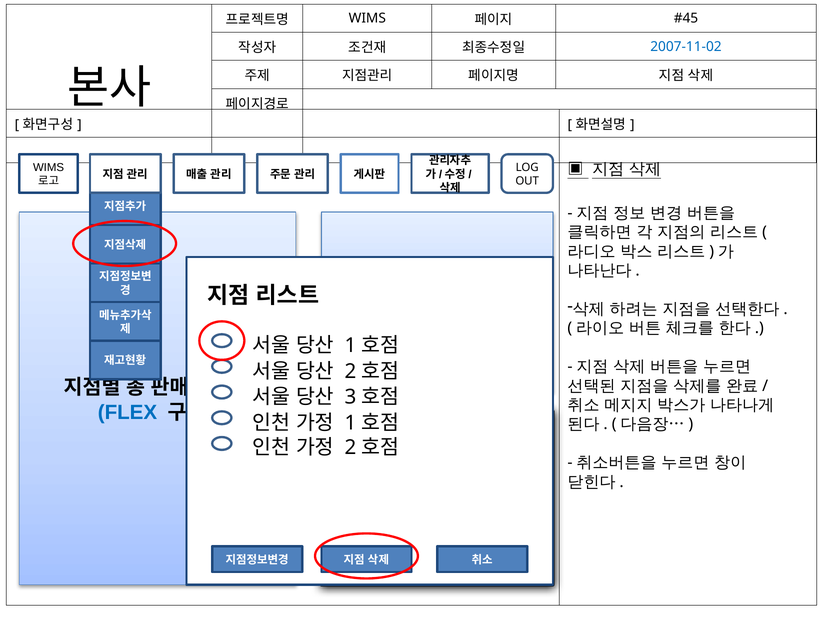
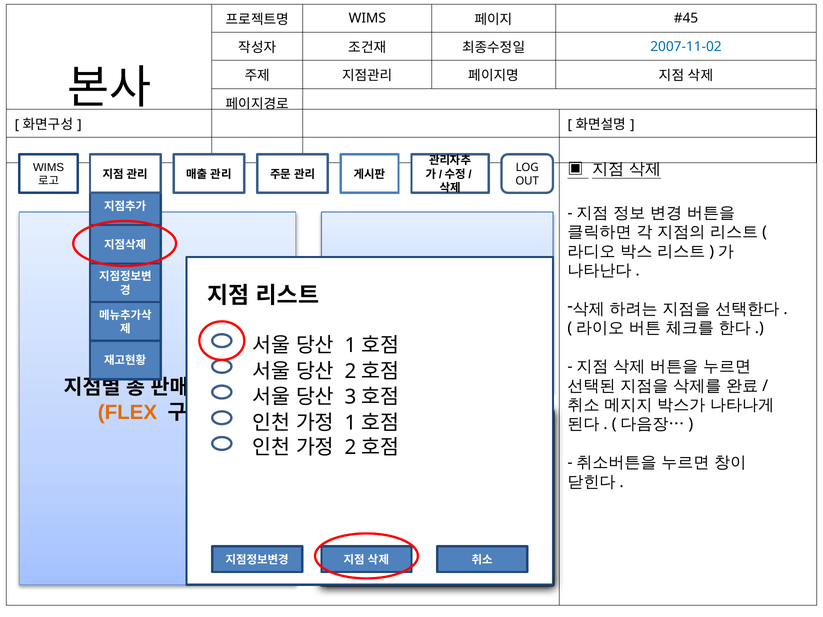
FLEX colour: blue -> orange (127, 412)
